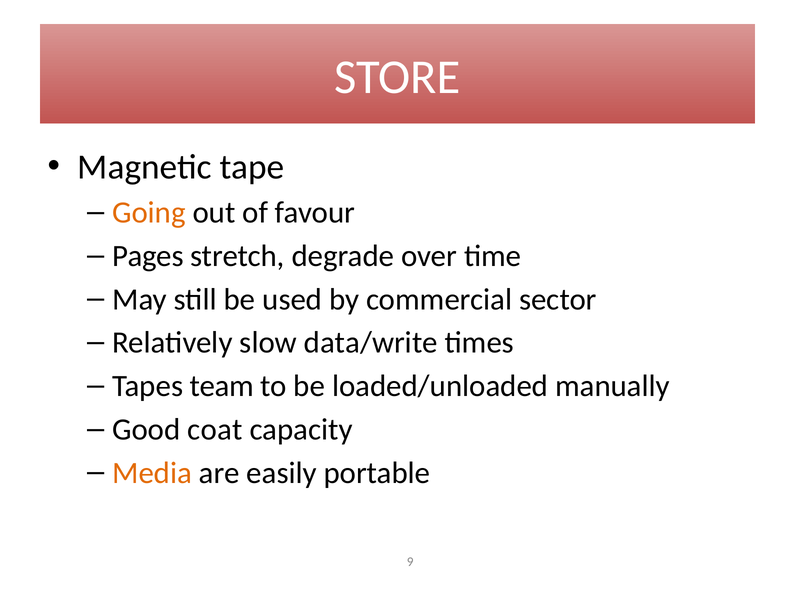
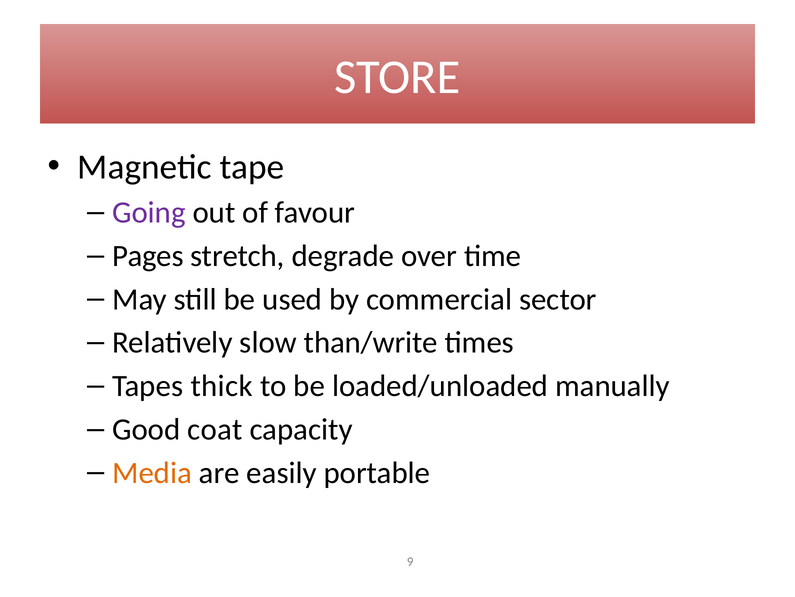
Going colour: orange -> purple (149, 212)
data/write: data/write -> than/write (371, 342)
team: team -> thick (222, 386)
